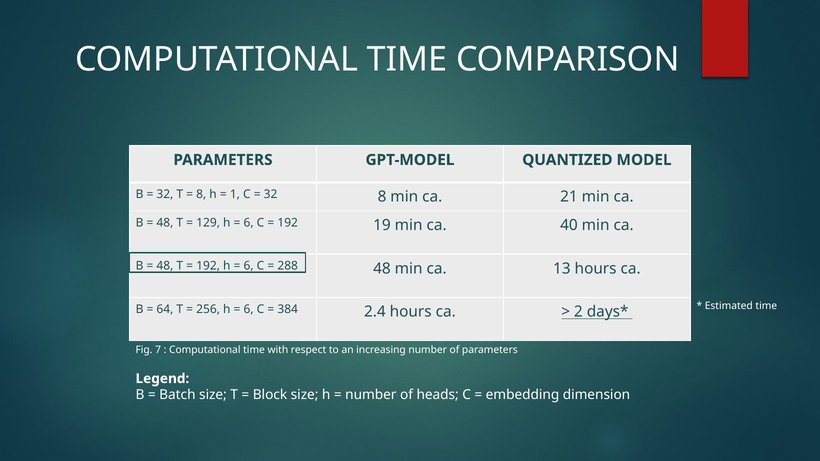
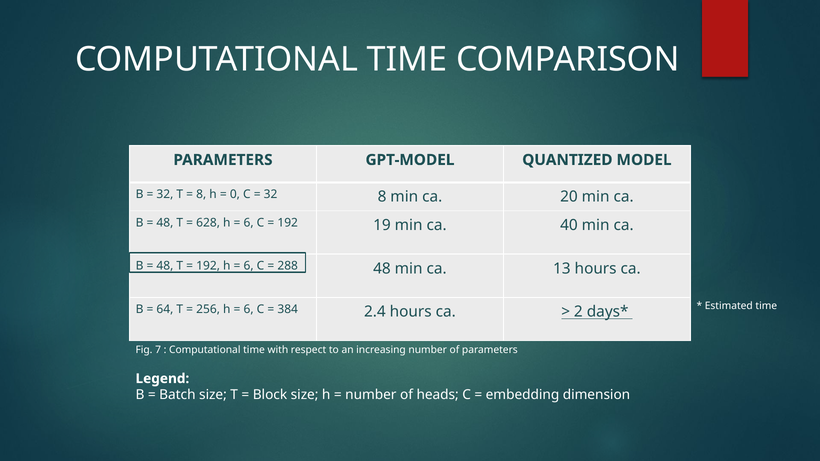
1: 1 -> 0 (235, 195)
21: 21 -> 20 (569, 197)
129: 129 -> 628 (208, 223)
